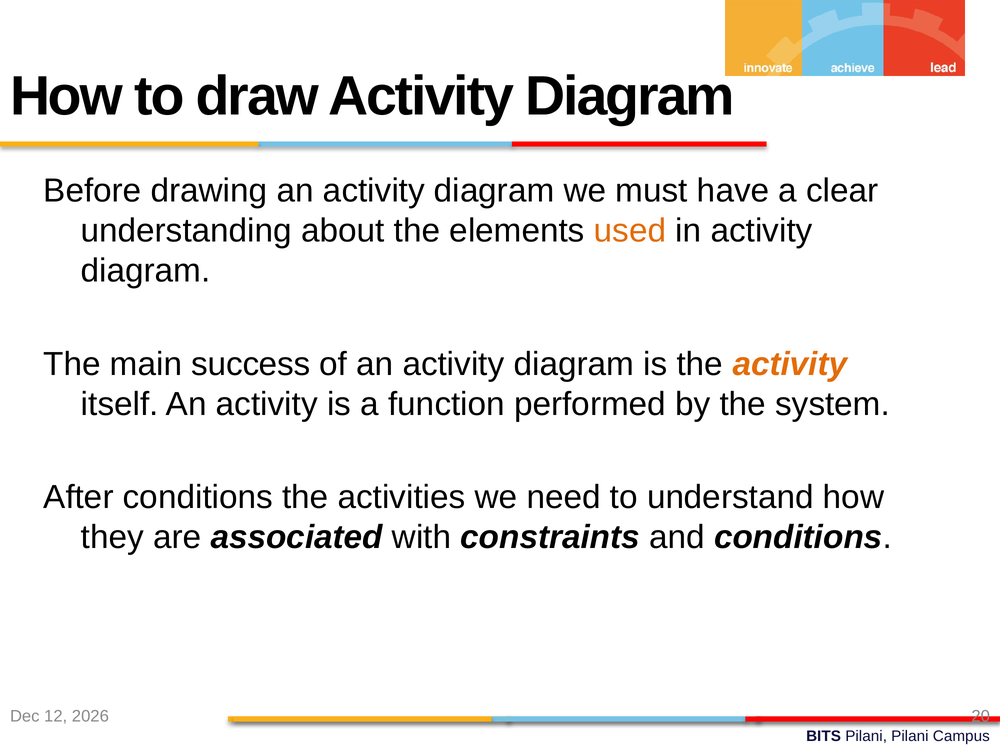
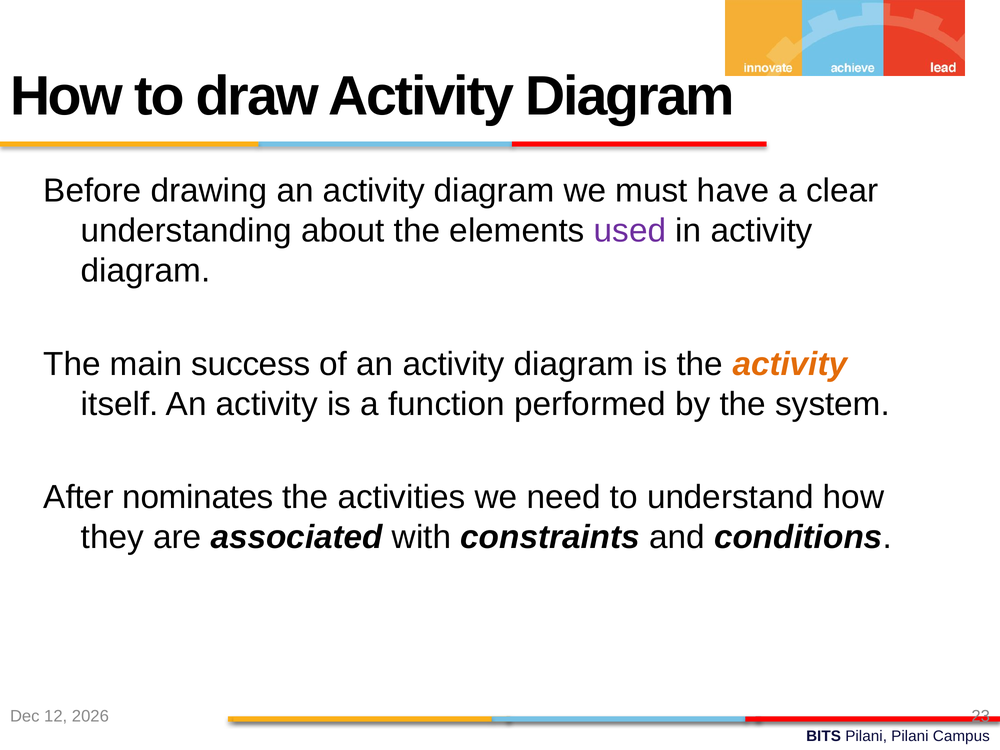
used colour: orange -> purple (630, 231)
After conditions: conditions -> nominates (198, 497)
20: 20 -> 23 (981, 716)
